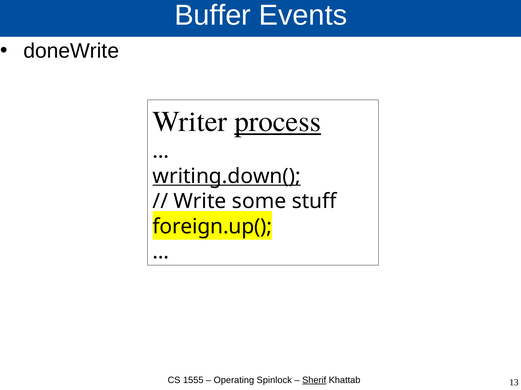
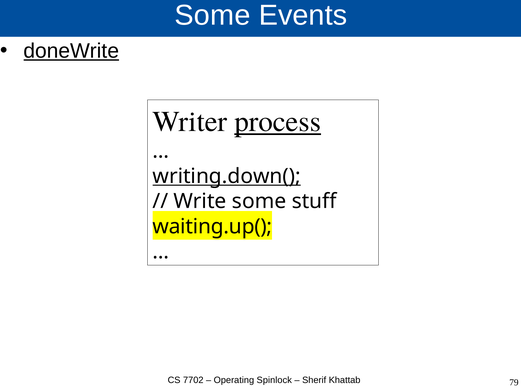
Buffer: Buffer -> Some (213, 16)
doneWrite underline: none -> present (71, 51)
foreign.up(: foreign.up( -> waiting.up( (212, 227)
1555: 1555 -> 7702 (193, 381)
Sherif underline: present -> none (314, 381)
13: 13 -> 79 (514, 383)
